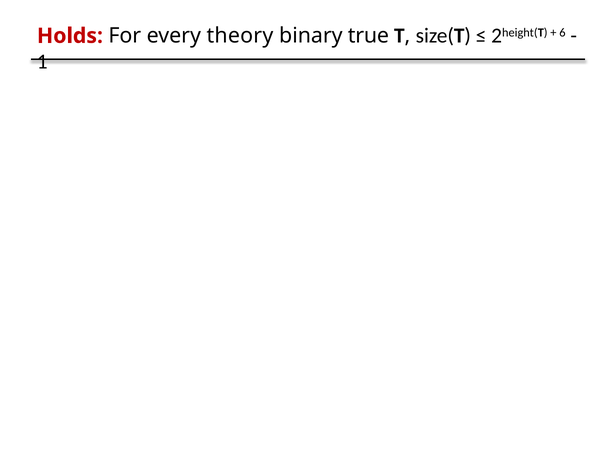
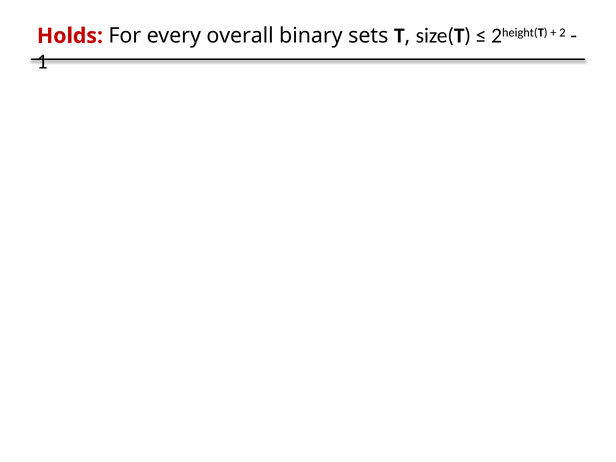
theory: theory -> overall (240, 36)
true: true -> sets (368, 36)
6: 6 -> 2 (562, 32)
